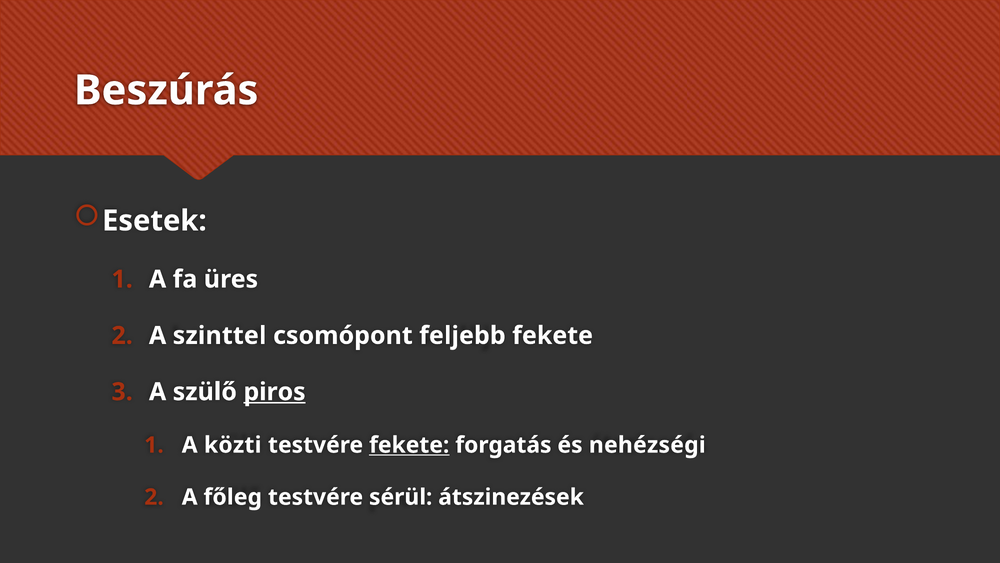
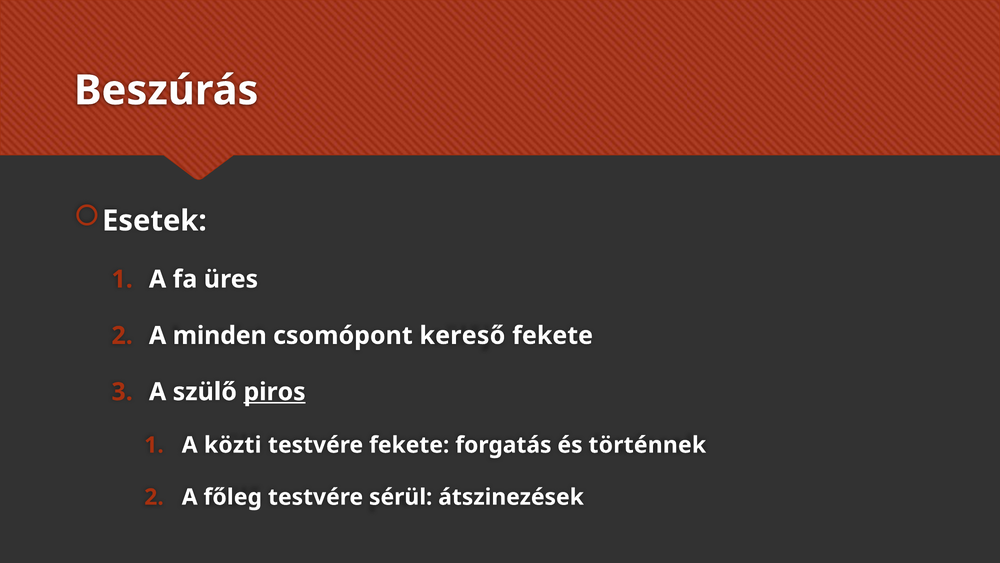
szinttel: szinttel -> minden (220, 335)
feljebb: feljebb -> kereső (462, 335)
fekete underline: present -> none (409, 445)
nehézségi: nehézségi -> történnek (647, 445)
